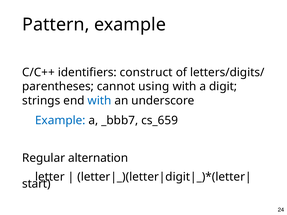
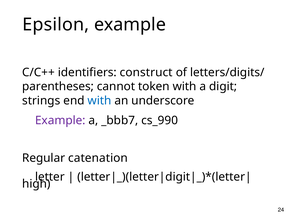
Pattern: Pattern -> Epsilon (56, 25)
using: using -> token (154, 87)
Example colour: blue -> purple (60, 120)
cs_659: cs_659 -> cs_990 (160, 120)
alternation: alternation -> catenation (98, 158)
start: start -> high (36, 184)
